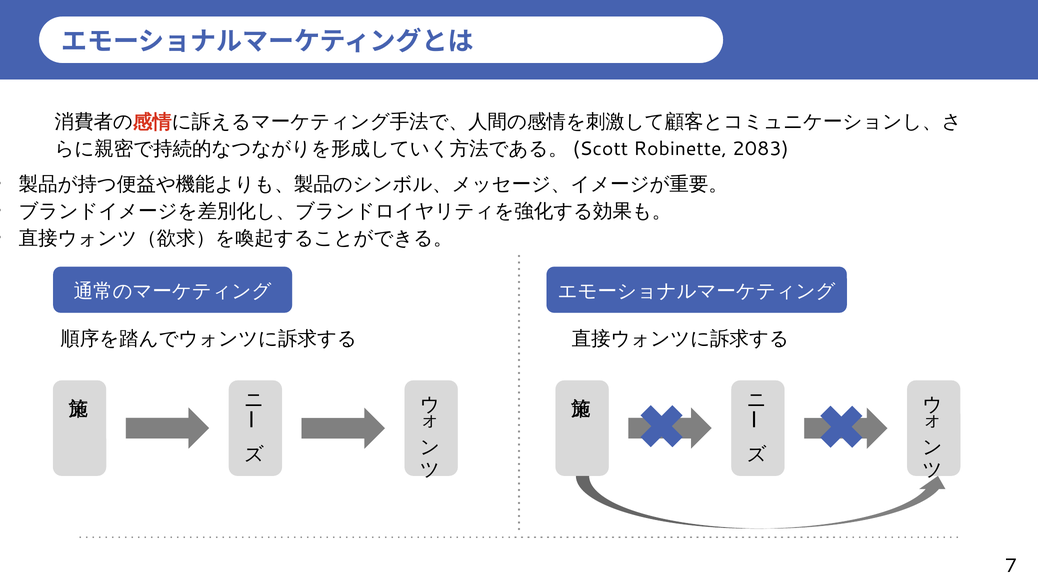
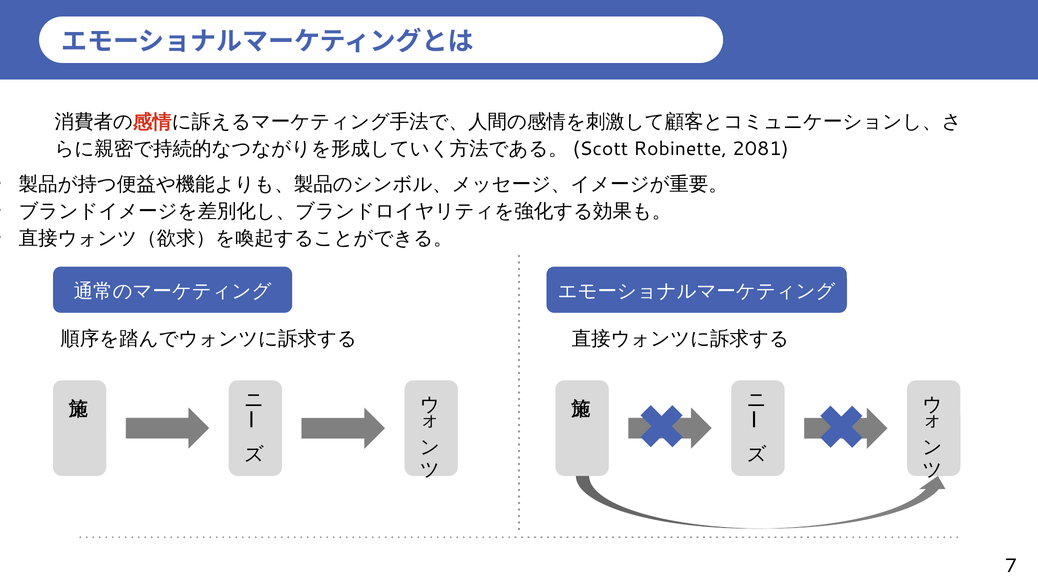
2083: 2083 -> 2081 (761, 149)
